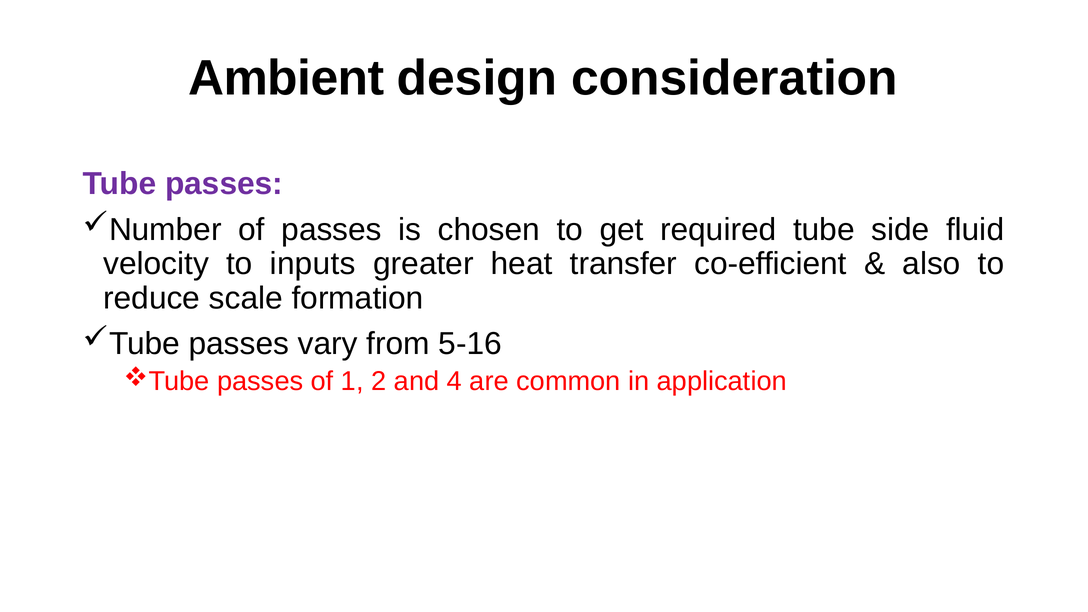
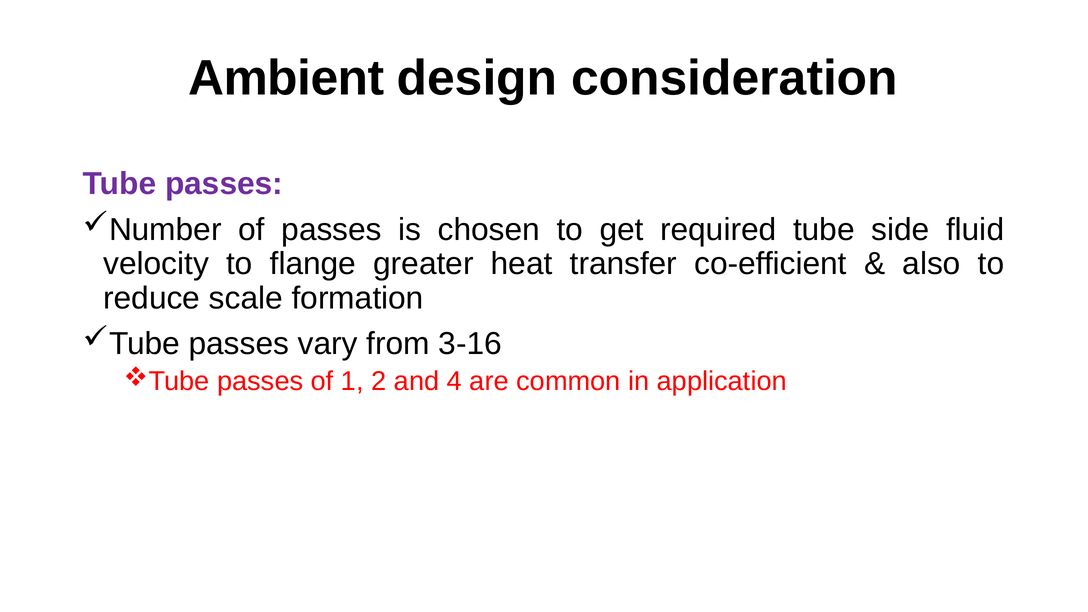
inputs: inputs -> flange (313, 264)
5-16: 5-16 -> 3-16 (470, 344)
